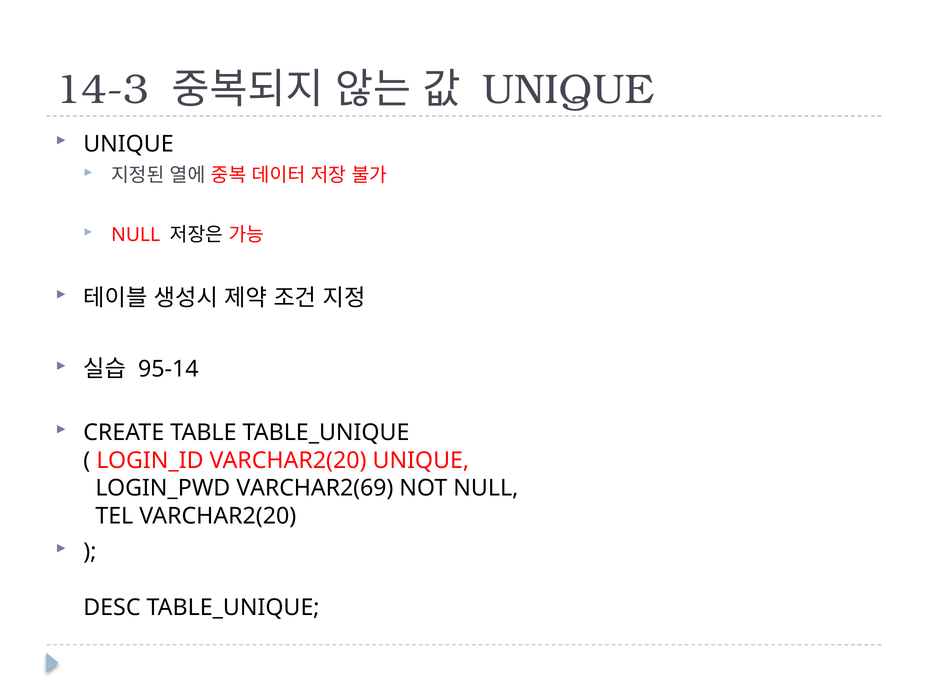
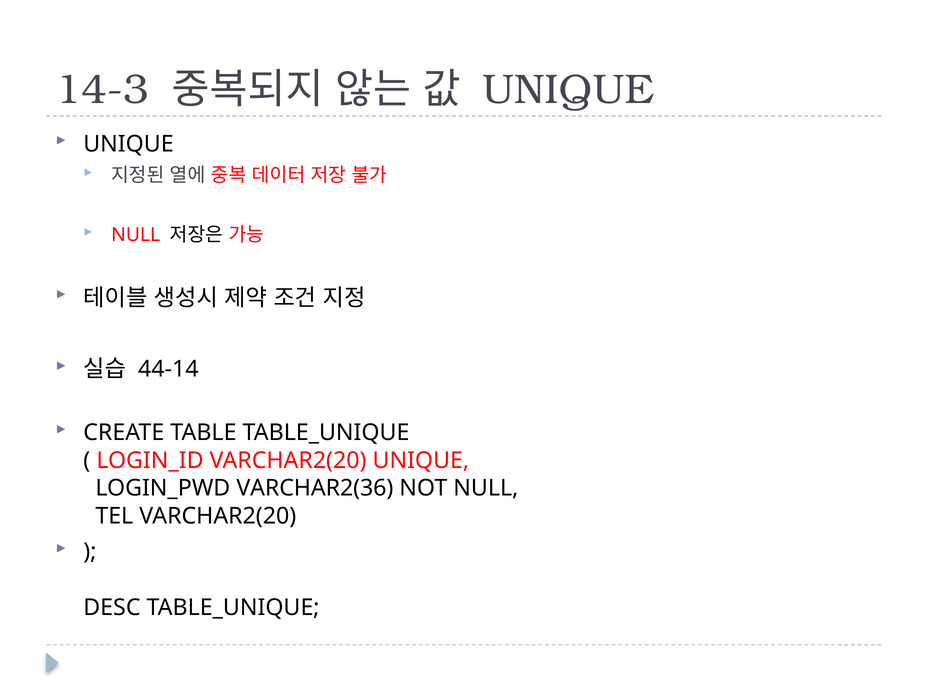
95-14: 95-14 -> 44-14 (168, 369)
VARCHAR2(69: VARCHAR2(69 -> VARCHAR2(36 (315, 488)
